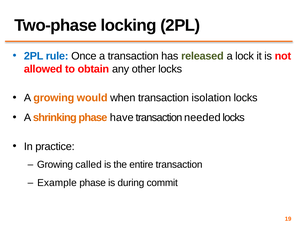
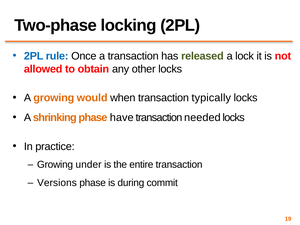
isolation: isolation -> typically (211, 98)
called: called -> under (89, 165)
Example: Example -> Versions (57, 183)
